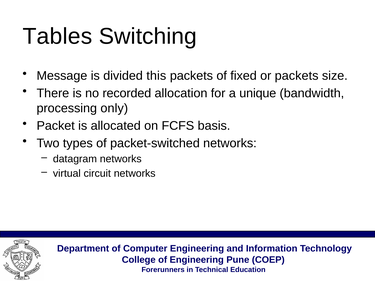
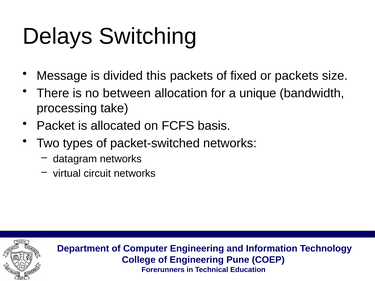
Tables: Tables -> Delays (58, 36)
recorded: recorded -> between (127, 93)
only: only -> take (114, 108)
